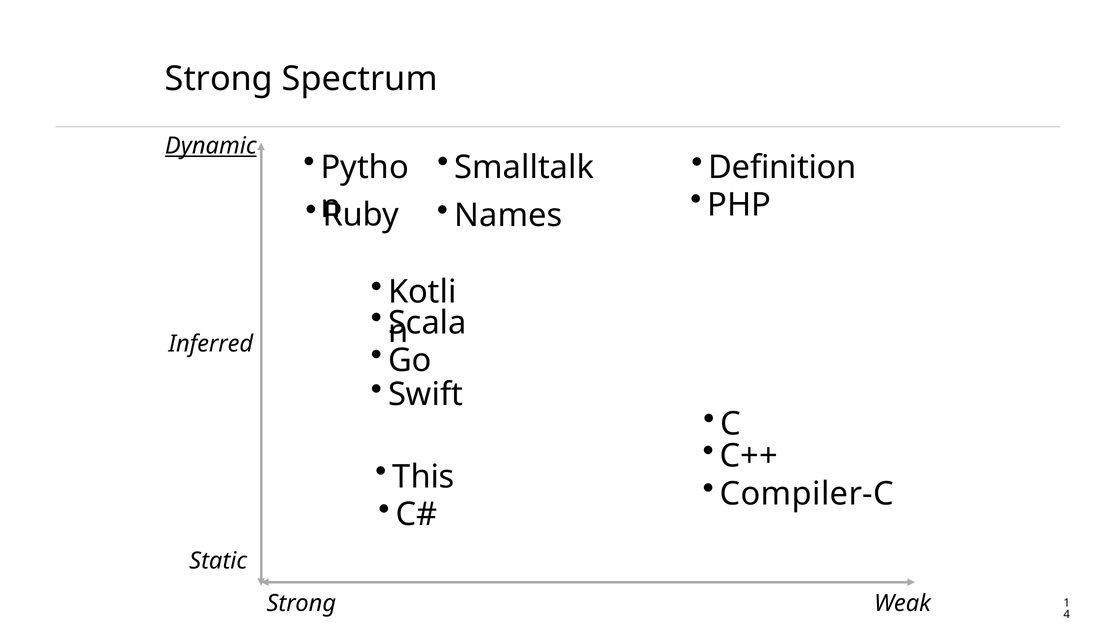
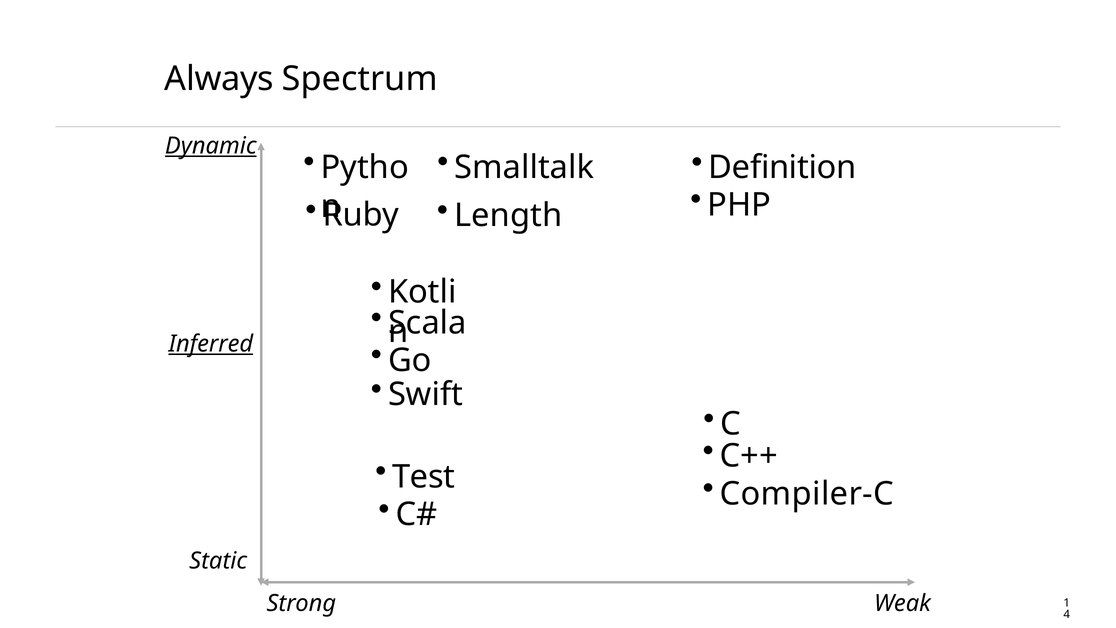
Strong: Strong -> Always (219, 79)
Names: Names -> Length (508, 215)
Inferred underline: none -> present (211, 344)
This: This -> Test (424, 477)
